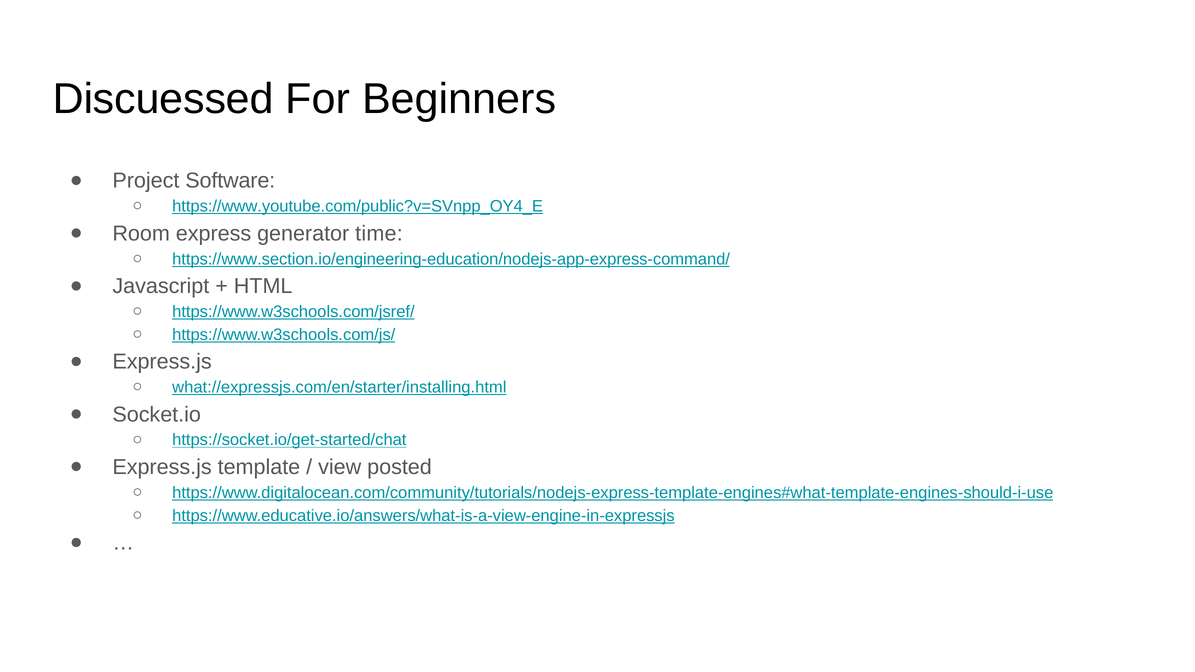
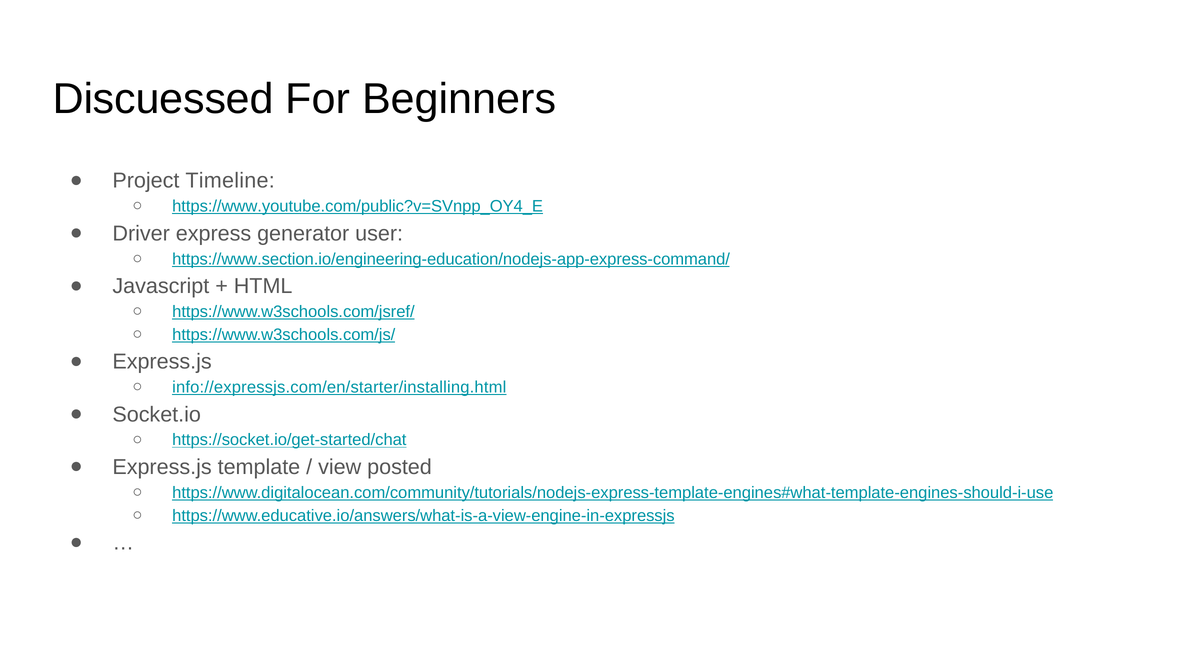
Software: Software -> Timeline (230, 181)
Room: Room -> Driver (141, 234)
time: time -> user (379, 234)
what://expressjs.com/en/starter/installing.html: what://expressjs.com/en/starter/installing.html -> info://expressjs.com/en/starter/installing.html (339, 387)
